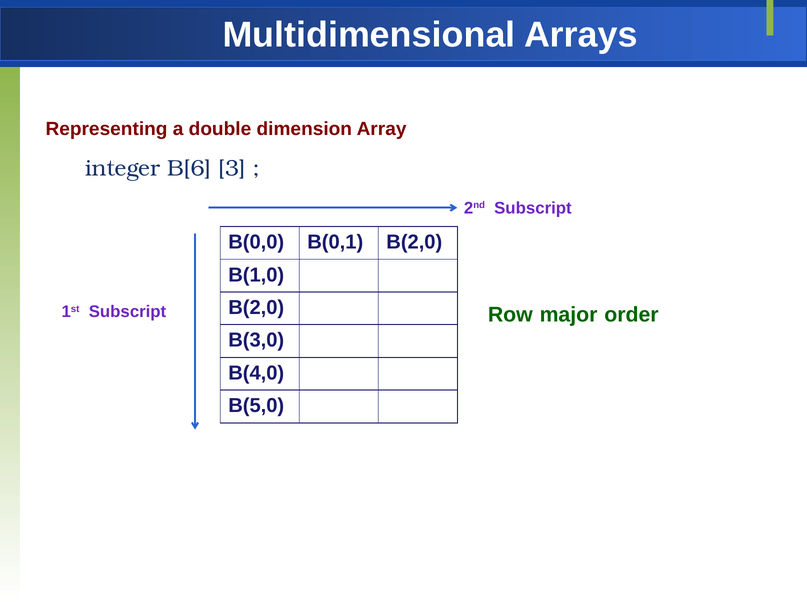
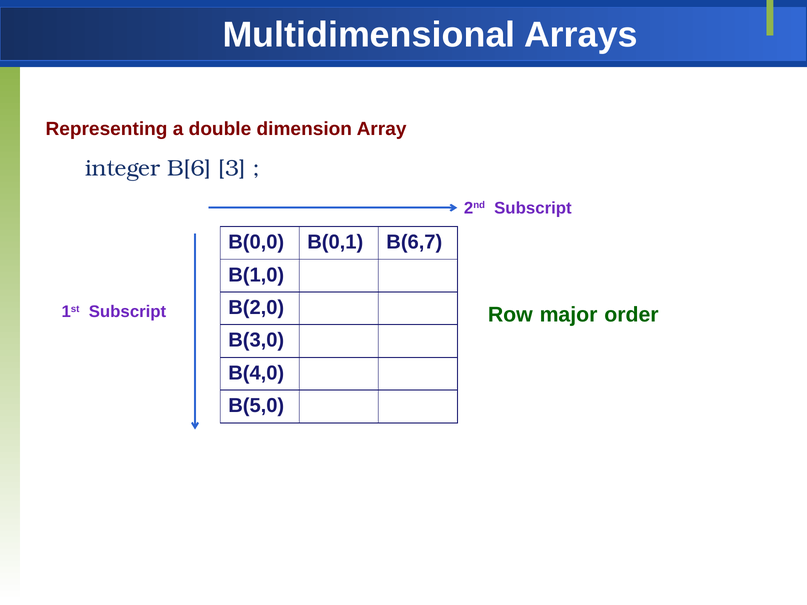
B(0,1 B(2,0: B(2,0 -> B(6,7 (414, 242)
